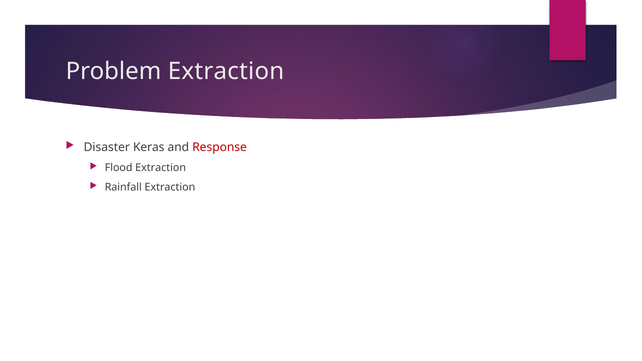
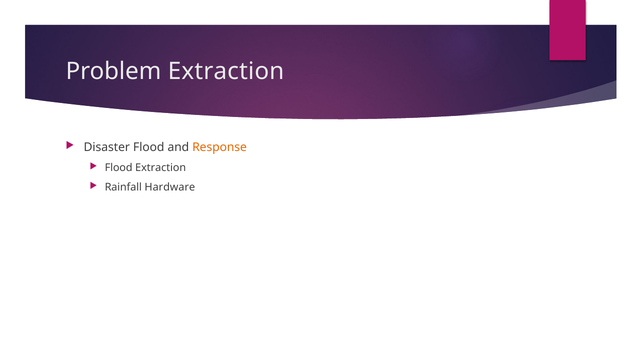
Disaster Keras: Keras -> Flood (149, 148)
Response colour: red -> orange (220, 148)
Rainfall Extraction: Extraction -> Hardware (170, 187)
